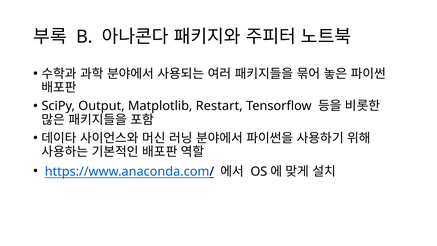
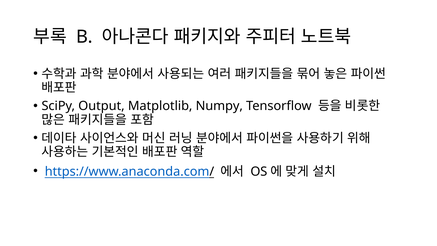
Restart: Restart -> Numpy (219, 106)
